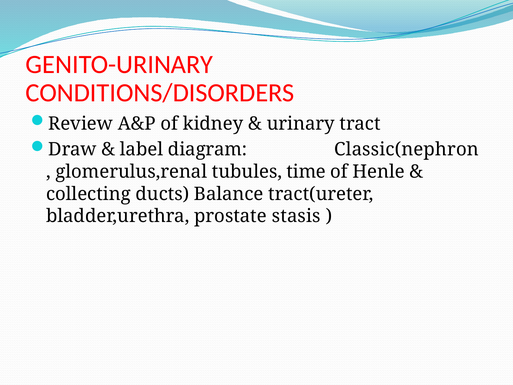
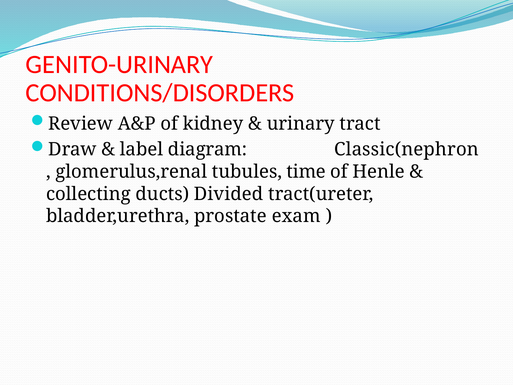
Balance: Balance -> Divided (229, 194)
stasis: stasis -> exam (296, 216)
